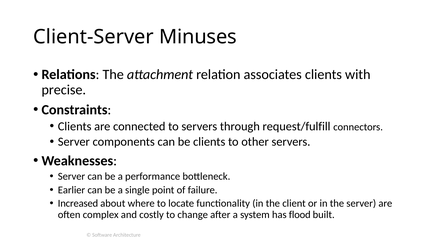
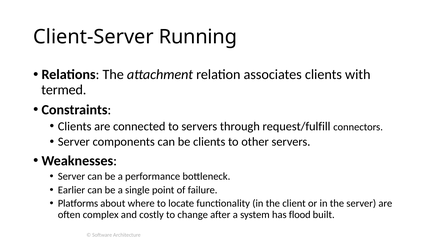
Minuses: Minuses -> Running (198, 37)
precise: precise -> termed (64, 90)
Increased: Increased -> Platforms (78, 203)
